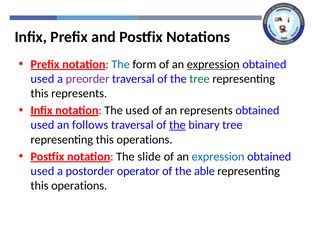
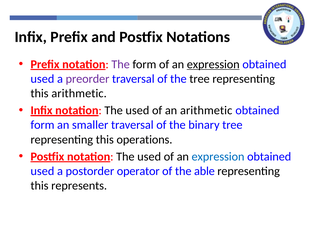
The colour: blue -> purple (121, 64)
tree colour: green -> black (200, 79)
this represents: represents -> arithmetic (79, 94)
an represents: represents -> arithmetic (206, 111)
used: used -> form (42, 125)
follows: follows -> smaller (90, 125)
the underline: present -> none (177, 125)
Postfix notation The slide: slide -> used (149, 157)
operations: operations -> represents (79, 186)
